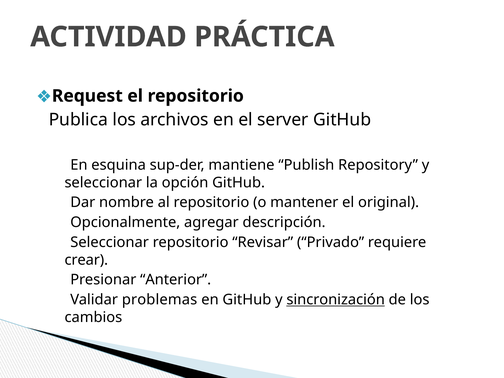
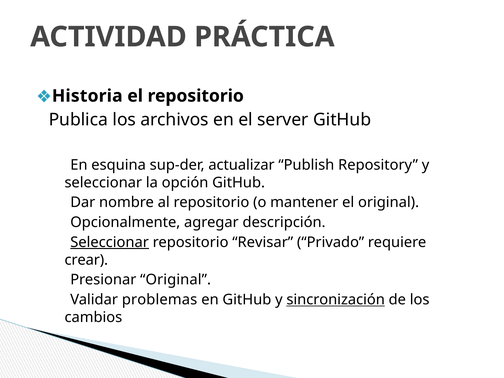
Request: Request -> Historia (87, 96)
mantiene: mantiene -> actualizar (241, 165)
Seleccionar underline: none -> present (110, 242)
Presionar Anterior: Anterior -> Original (176, 280)
